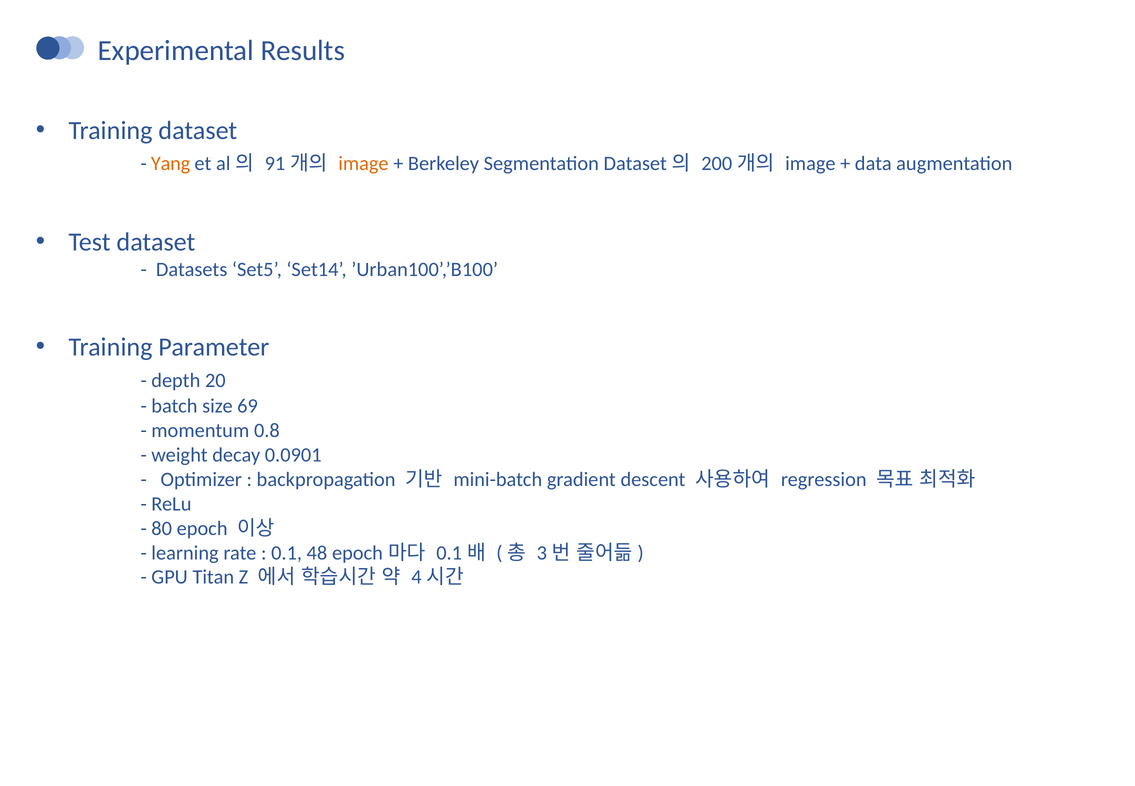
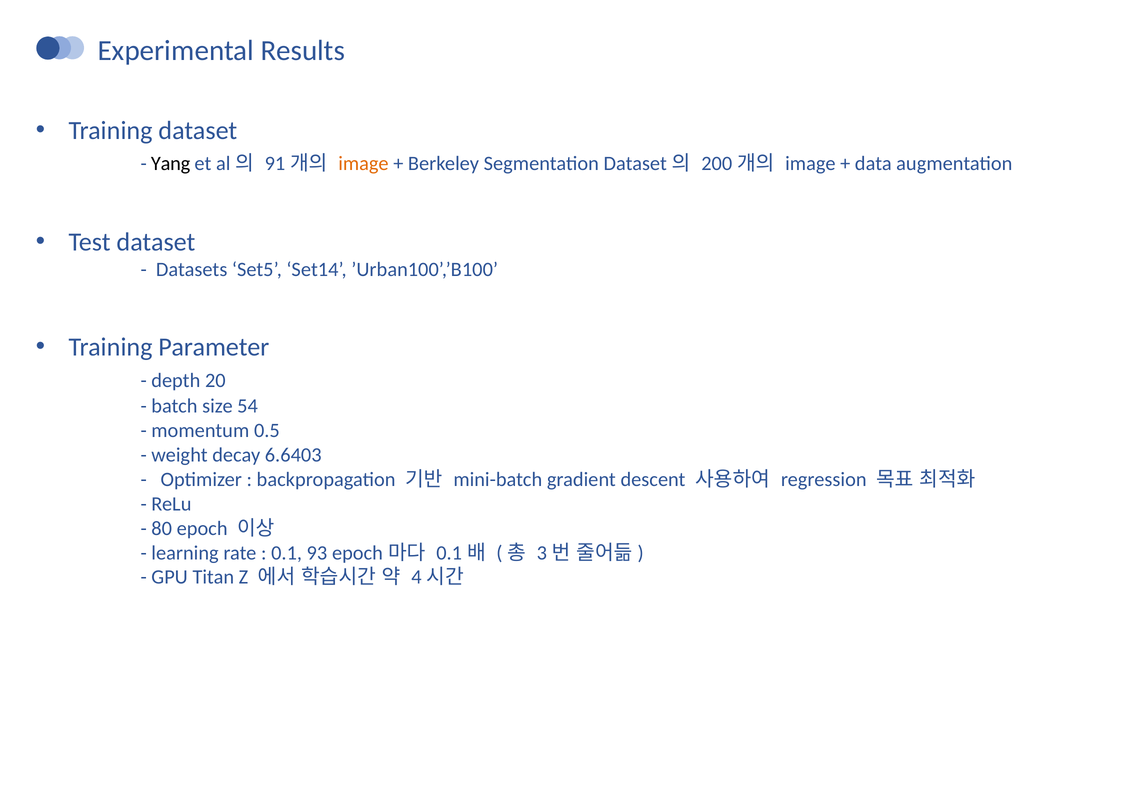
Yang colour: orange -> black (171, 164)
69: 69 -> 54 (248, 406)
0.8: 0.8 -> 0.5 (267, 430)
0.0901: 0.0901 -> 6.6403 (293, 455)
48: 48 -> 93 (317, 553)
